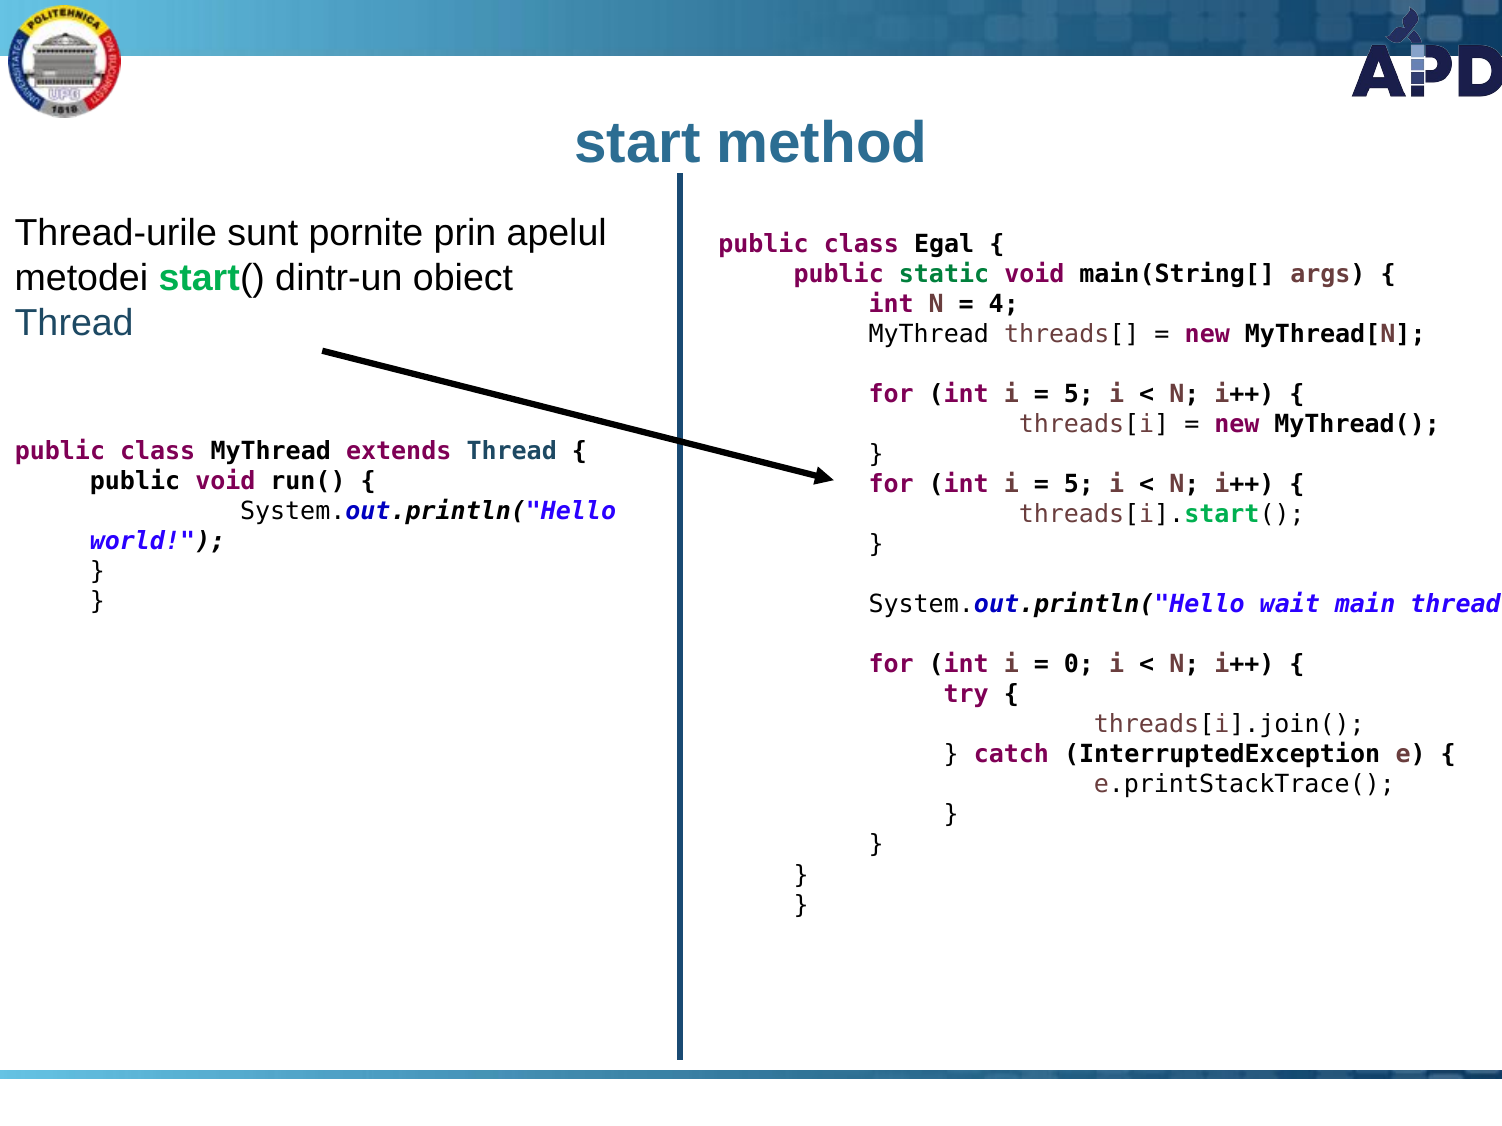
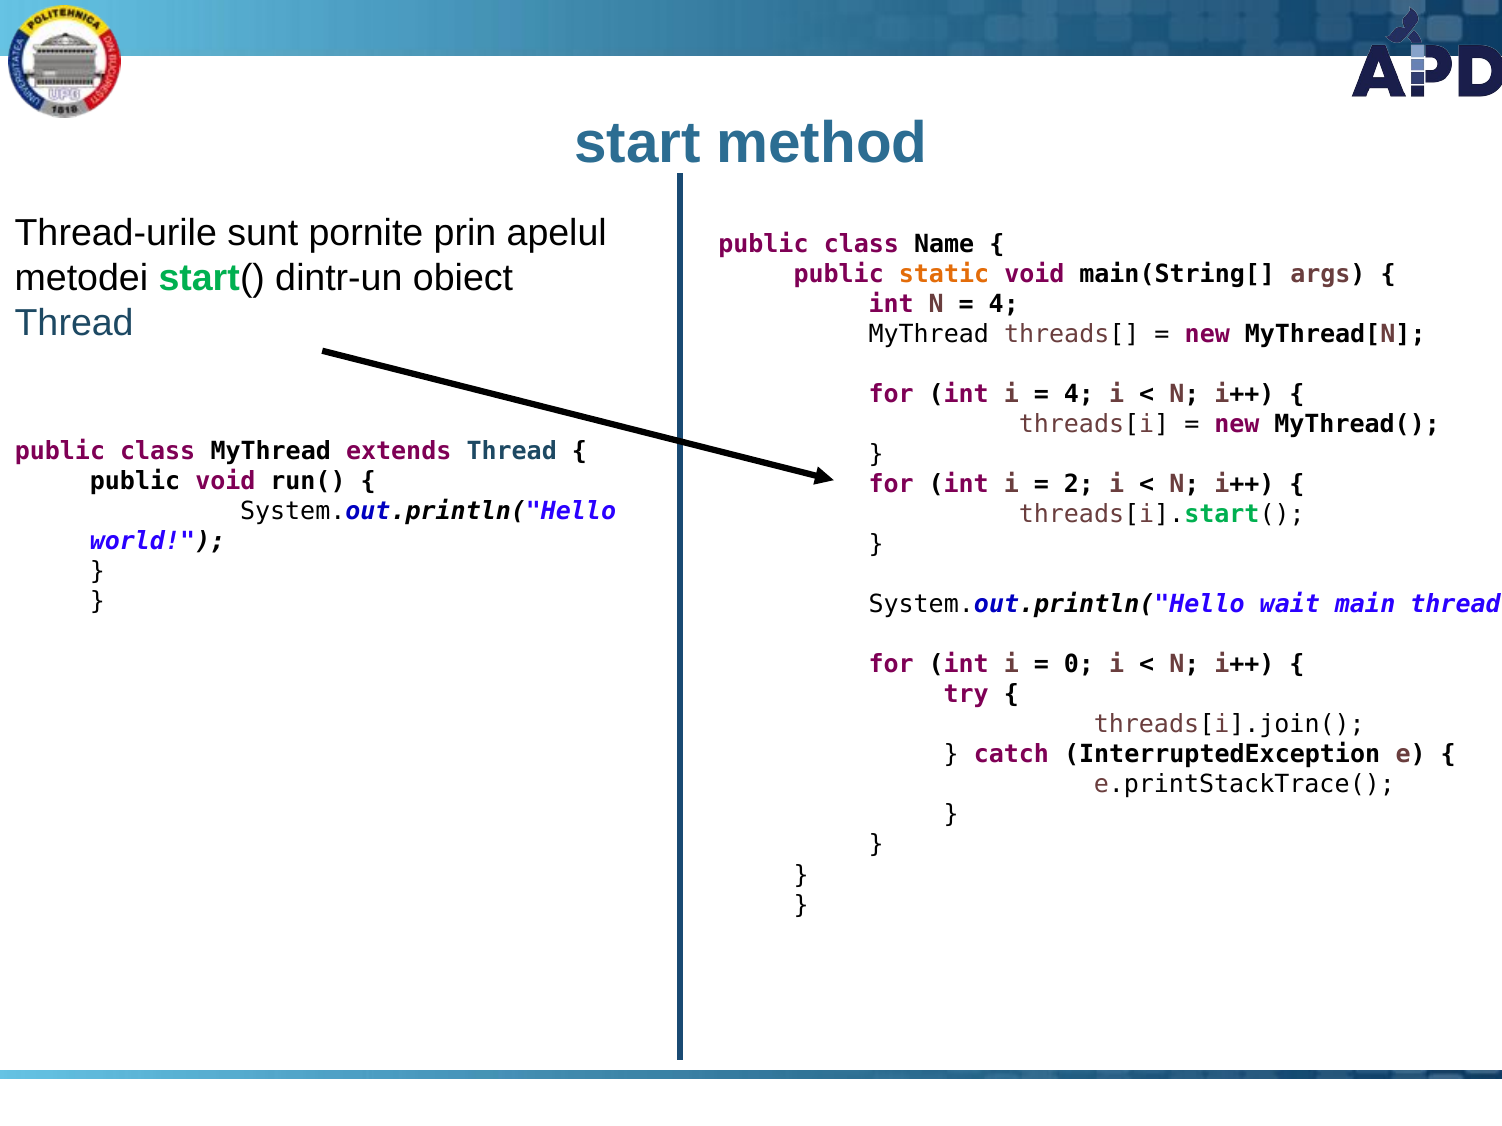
Egal: Egal -> Name (944, 244)
static colour: green -> orange (944, 274)
5: 5 -> 4 (1079, 395)
5: 5 -> 2 (1079, 485)
